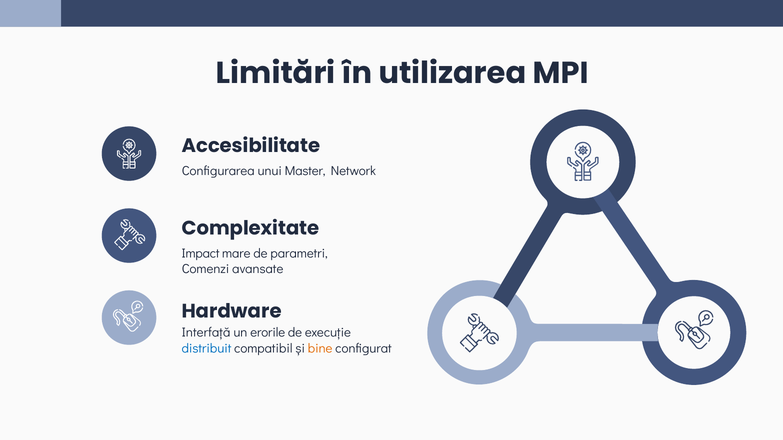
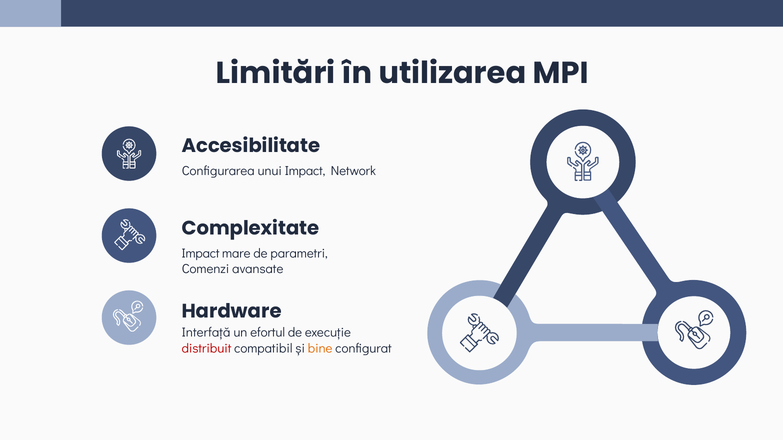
unui Master: Master -> Impact (305, 171)
erorile: erorile -> efortul (268, 333)
distribuit colour: blue -> red (206, 349)
